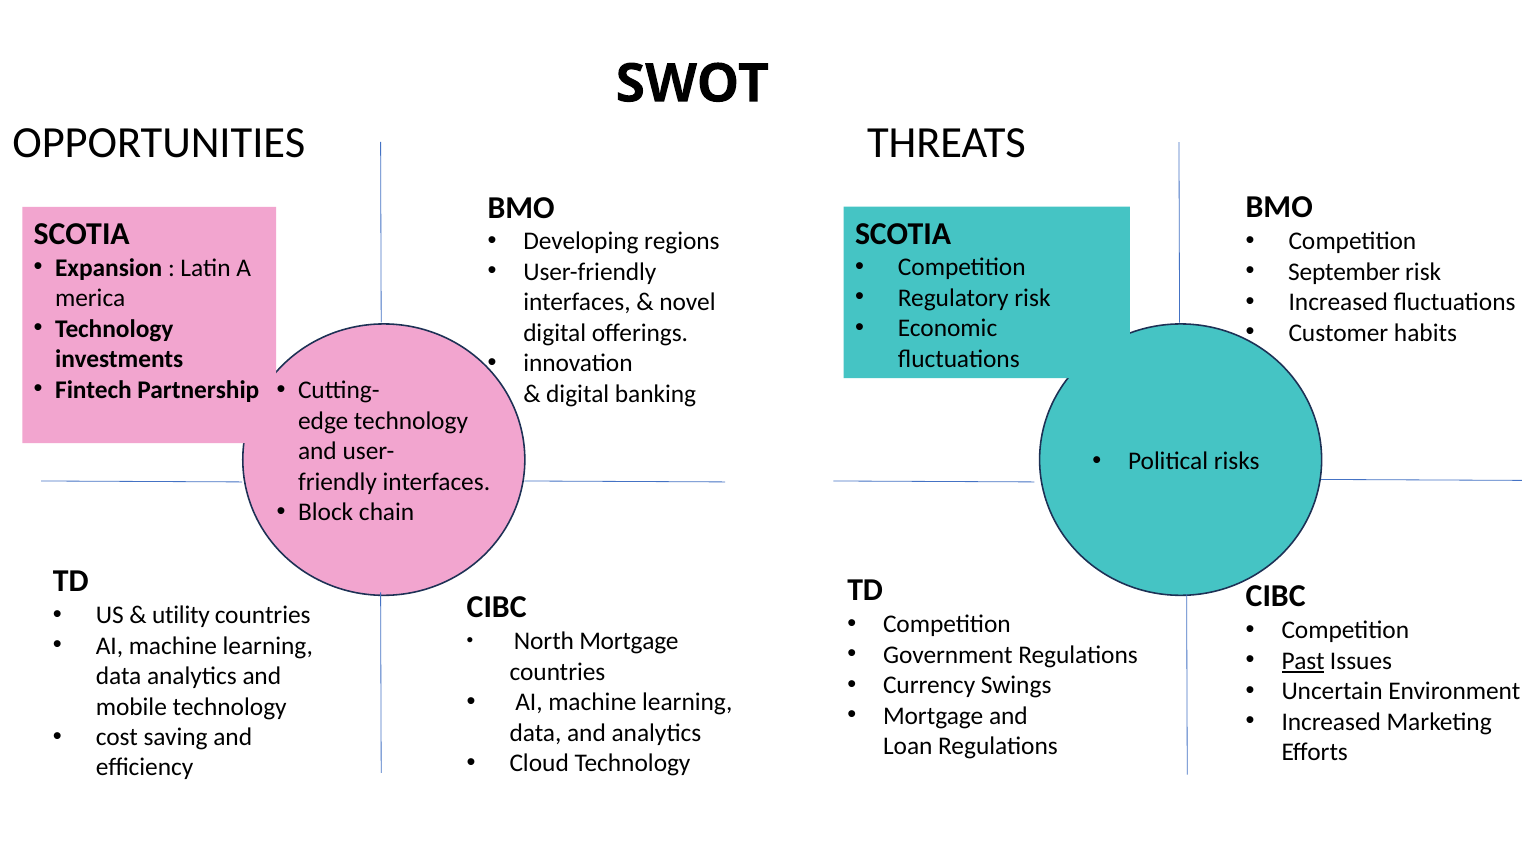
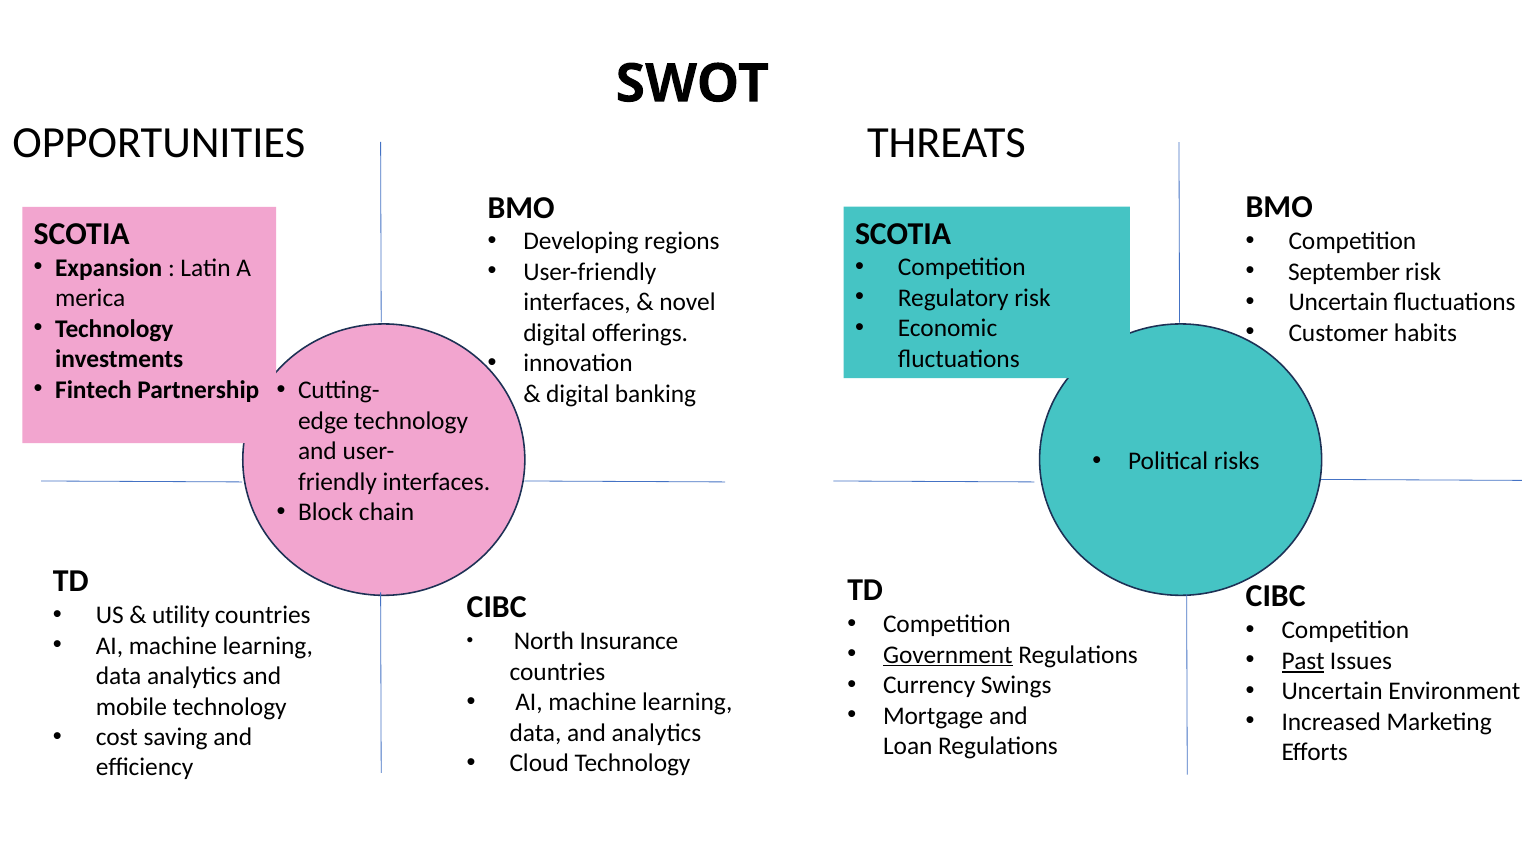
Increased: Increased -> Uncertain (1338, 302)
North Mortgage: Mortgage -> Insurance (629, 642)
Government underline: none -> present (948, 655)
